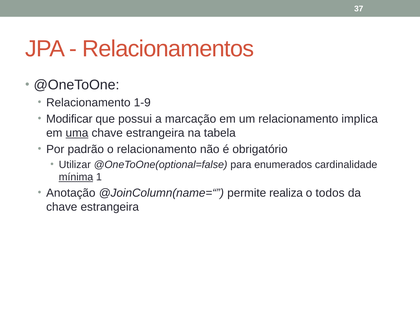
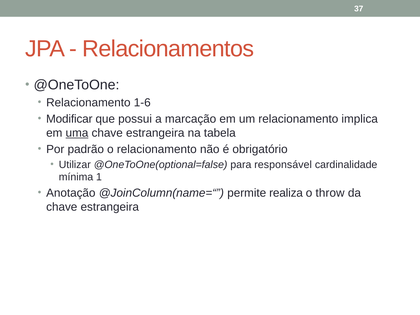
1-9: 1-9 -> 1-6 (142, 103)
enumerados: enumerados -> responsável (283, 165)
mínima underline: present -> none (76, 177)
todos: todos -> throw (330, 193)
